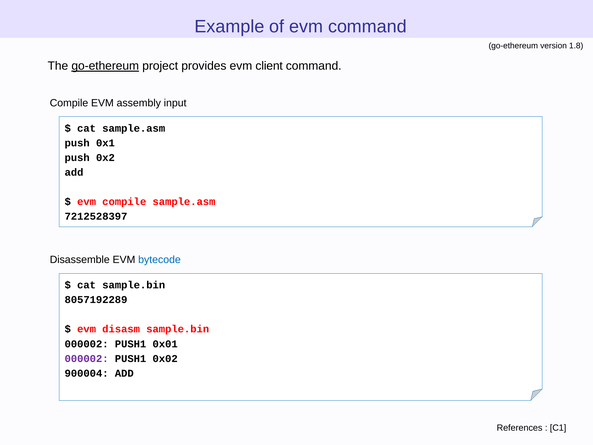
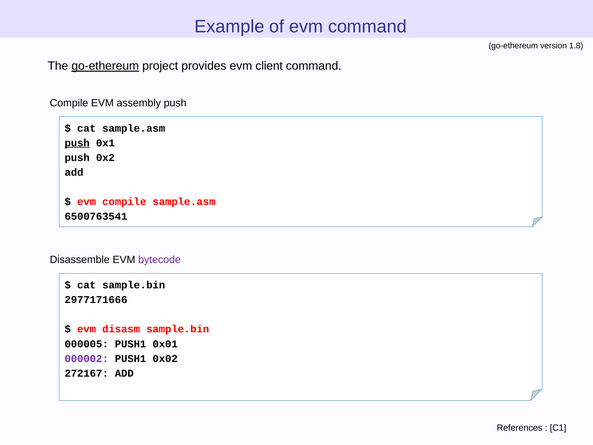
assembly input: input -> push (175, 103)
push underline: none -> present (77, 143)
7212528397: 7212528397 -> 6500763541 (96, 216)
bytecode colour: blue -> purple (160, 260)
8057192289: 8057192289 -> 2977171666 (96, 300)
000002: 000002 -> 000005 (87, 344)
900004: 900004 -> 272167 (87, 373)
